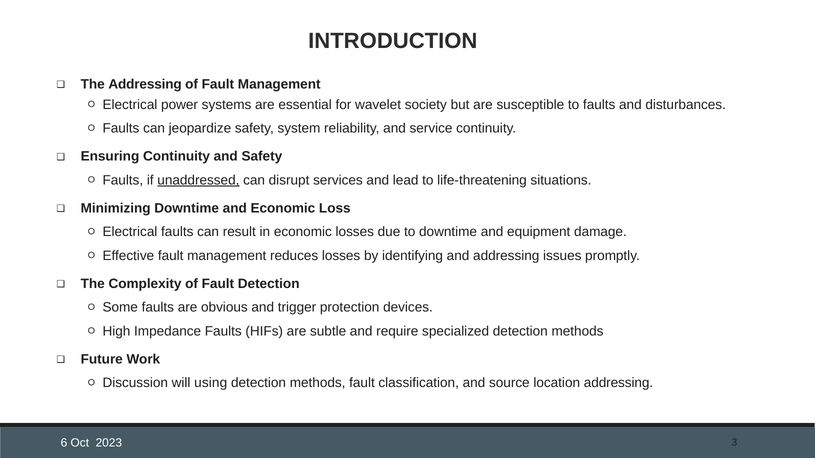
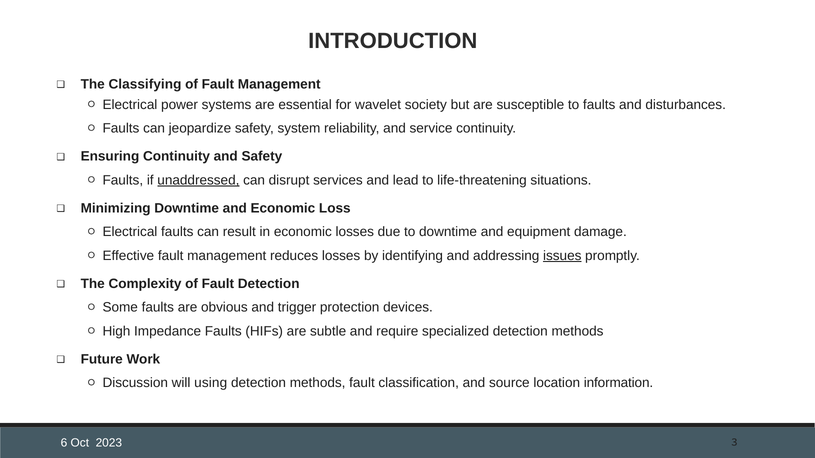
The Addressing: Addressing -> Classifying (145, 84)
issues underline: none -> present (562, 256)
location addressing: addressing -> information (619, 383)
